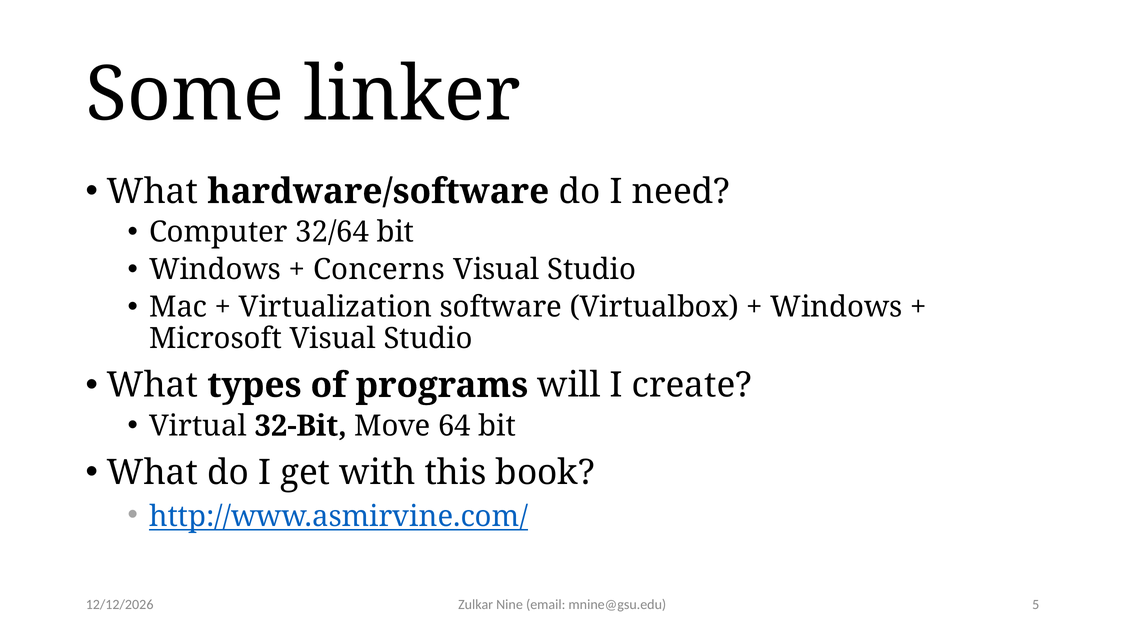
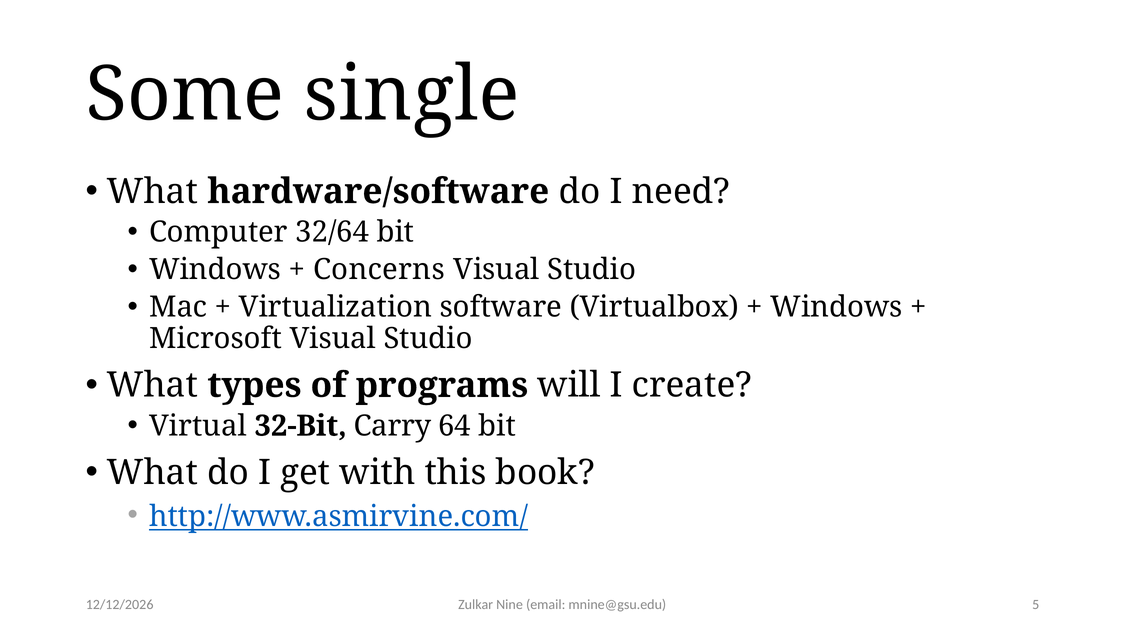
linker: linker -> single (412, 94)
Move: Move -> Carry (393, 426)
